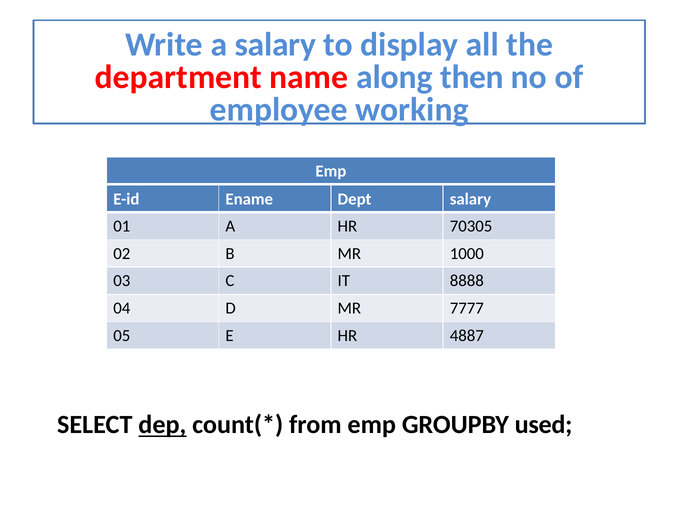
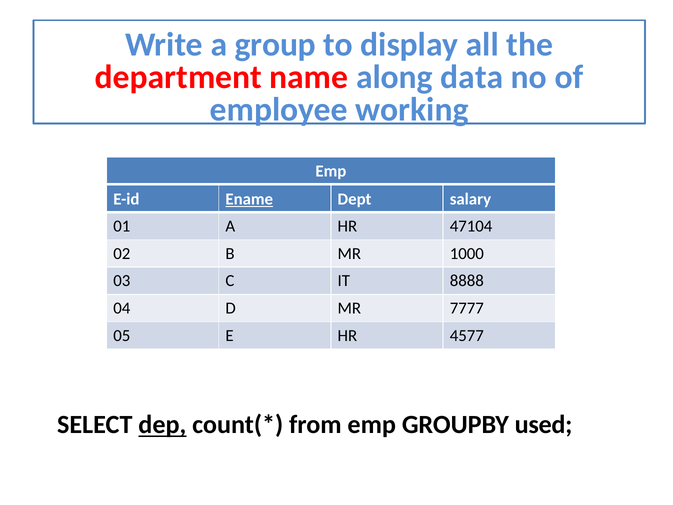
a salary: salary -> group (275, 45)
then: then -> data (472, 77)
Ename underline: none -> present (249, 199)
70305: 70305 -> 47104 (471, 226)
4887: 4887 -> 4577 (467, 335)
